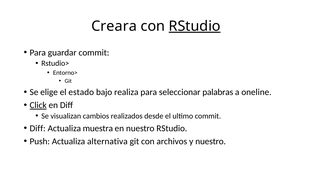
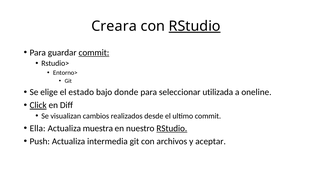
commit underline: none -> present (94, 53)
realiza: realiza -> donde (126, 92)
palabras: palabras -> utilizada (218, 92)
Diff: Diff -> Ella (38, 129)
RStudio underline: none -> present (172, 129)
alternativa: alternativa -> intermedia (107, 142)
y nuestro: nuestro -> aceptar (211, 142)
